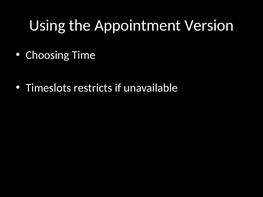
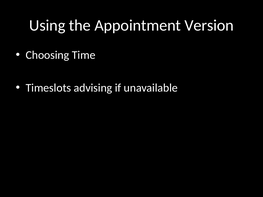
restricts: restricts -> advising (93, 88)
